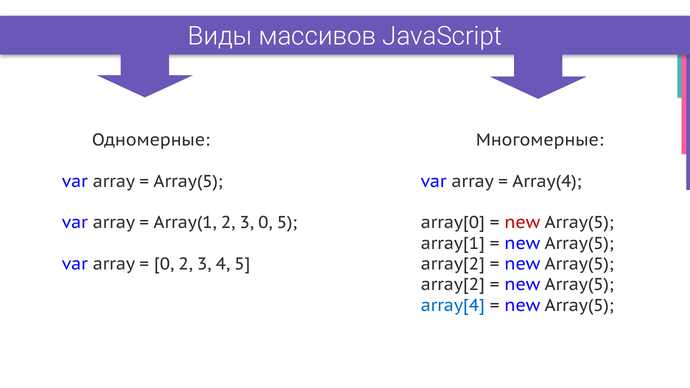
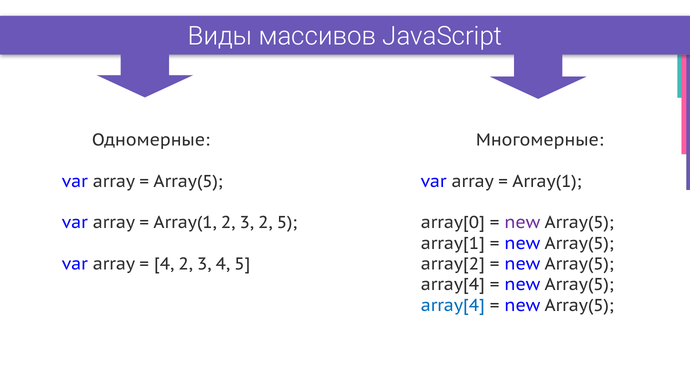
Array(4: Array(4 -> Array(1 (547, 181)
3 0: 0 -> 2 (265, 223)
new colour: red -> purple (522, 223)
0: 0 -> 4 (164, 264)
array[2: array[2 -> array[4 (453, 285)
